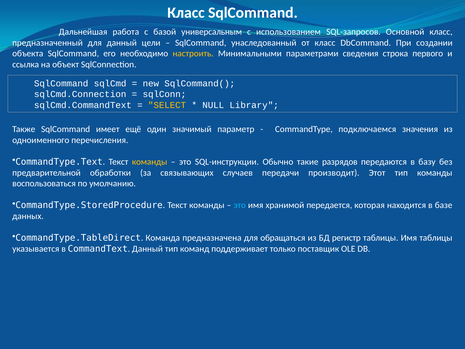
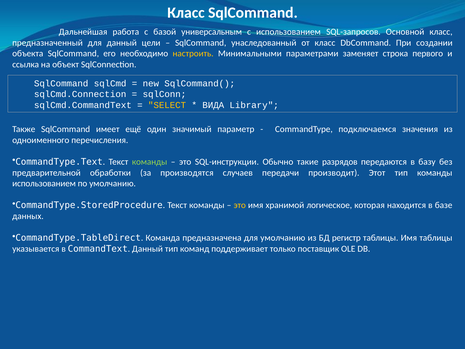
сведения: сведения -> заменяет (361, 54)
NULL: NULL -> ВИДА (213, 105)
команды colour: yellow -> light green (150, 162)
связывающих: связывающих -> производятся (187, 173)
воспользоваться: воспользоваться -> использованием (44, 183)
это colour: light blue -> yellow (240, 205)
передается: передается -> логическое (329, 205)
для обращаться: обращаться -> умолчанию (283, 238)
